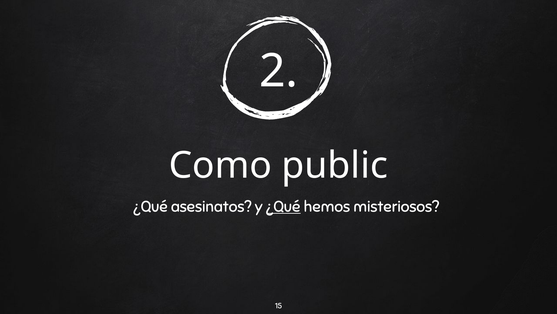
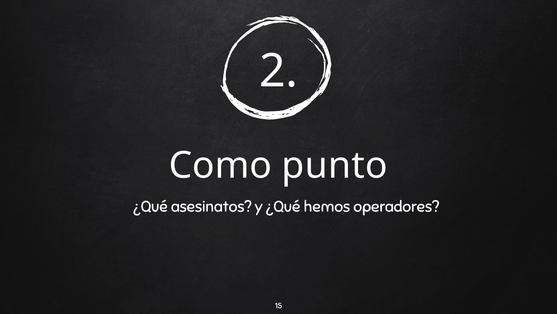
public: public -> punto (335, 165)
¿Qué underline: present -> none (283, 206)
misteriosos: misteriosos -> operadores (396, 206)
